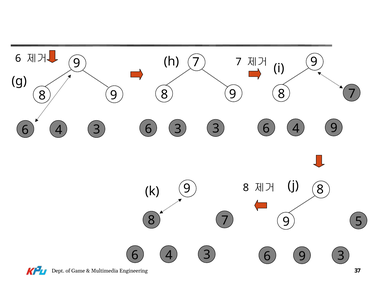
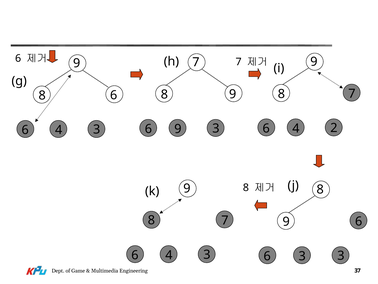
9: 9 -> 6 (114, 95)
4 9: 9 -> 2 (334, 128)
6 3: 3 -> 9 (178, 129)
5: 5 -> 6 (359, 221)
6 9: 9 -> 3 (302, 256)
